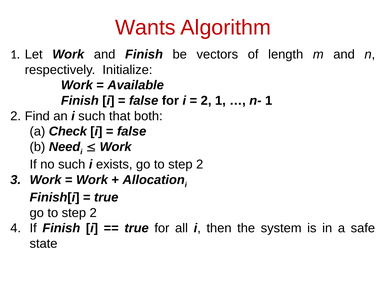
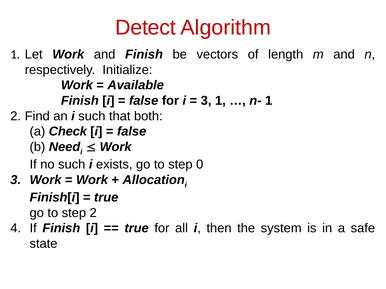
Wants: Wants -> Detect (145, 28)
2: 2 -> 3 (206, 101)
2: 2 -> 0 (200, 165)
